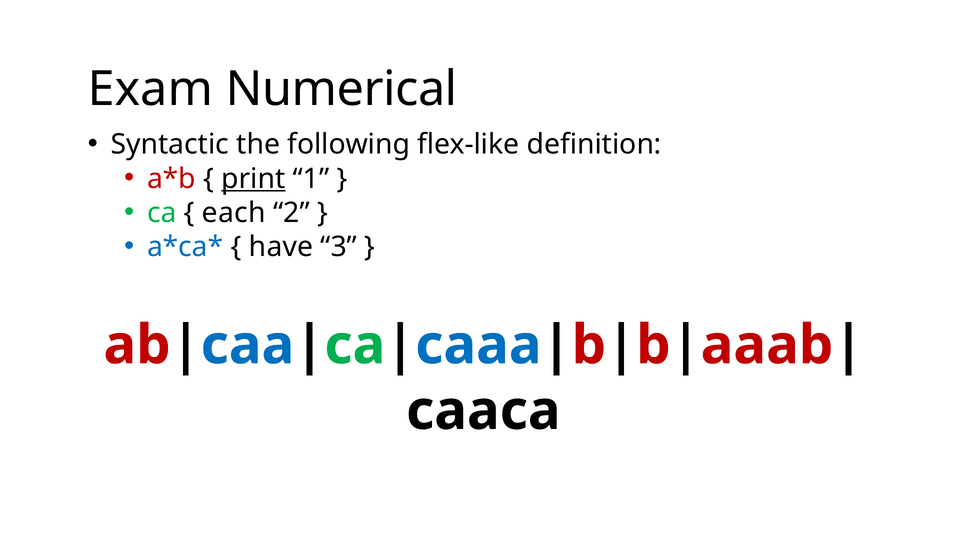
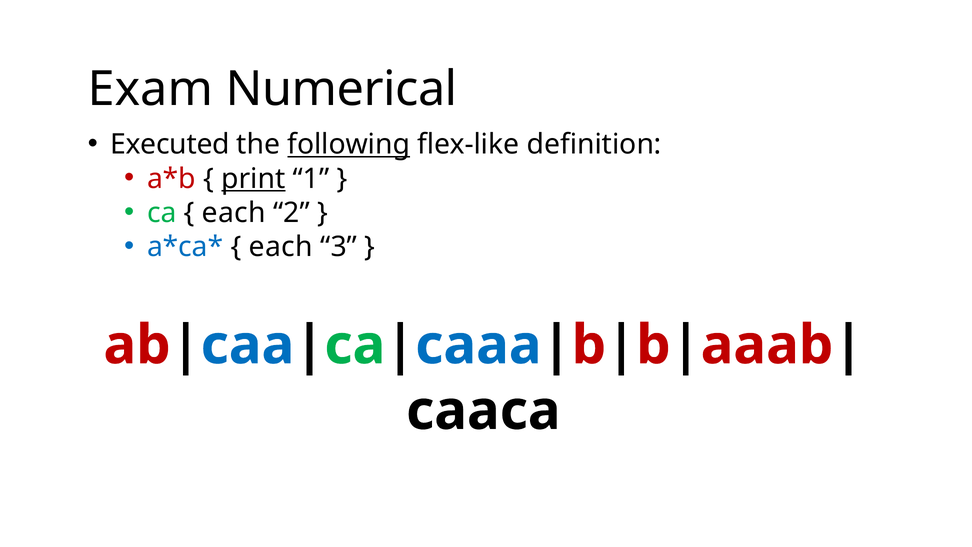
Syntactic: Syntactic -> Executed (170, 145)
following underline: none -> present (349, 145)
have: have -> each (281, 247)
